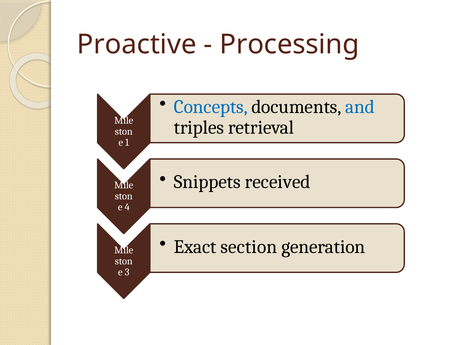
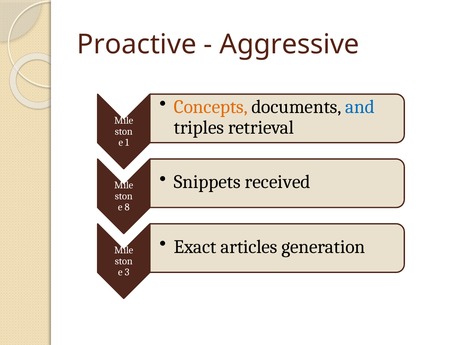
Processing: Processing -> Aggressive (290, 44)
Concepts colour: blue -> orange (211, 107)
4: 4 -> 8 (127, 207)
section: section -> articles (249, 247)
